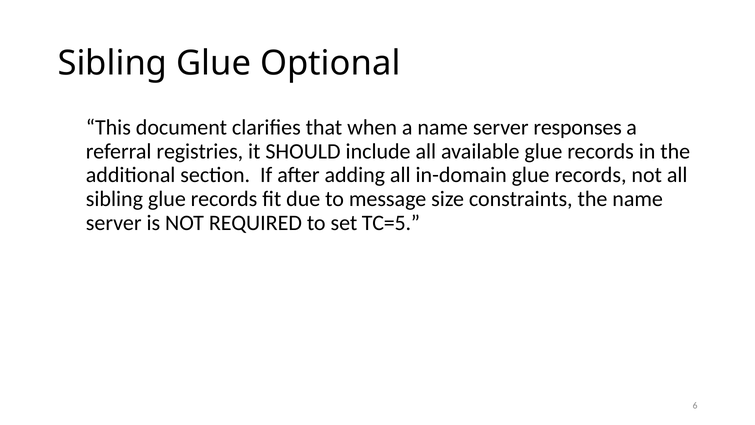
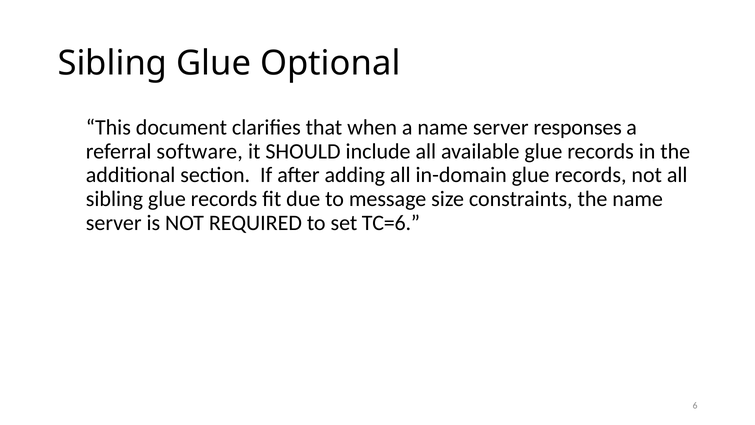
registries: registries -> software (200, 151)
TC=5: TC=5 -> TC=6 (391, 223)
